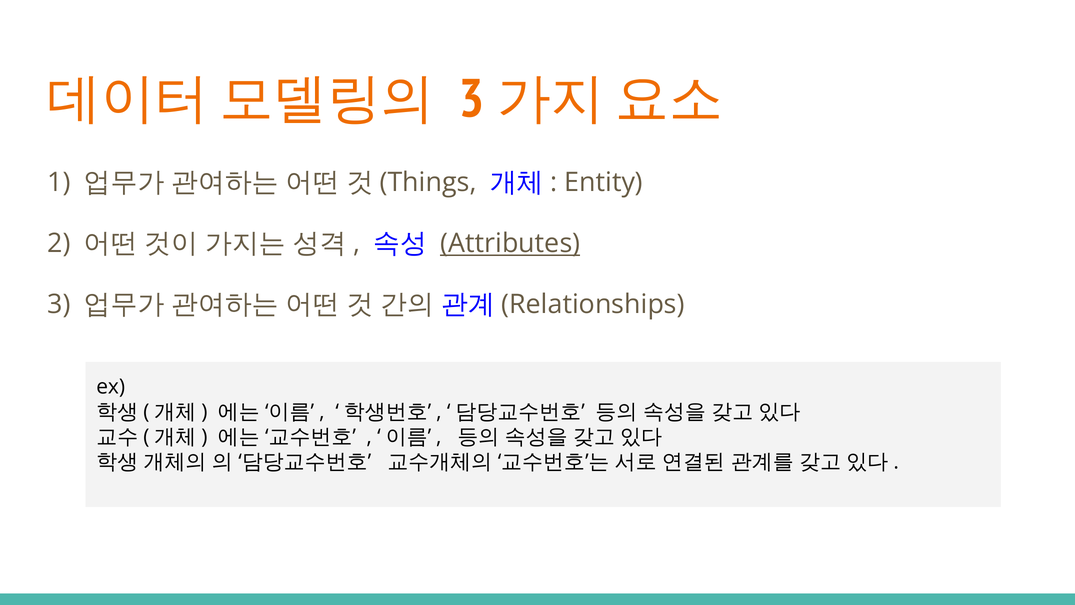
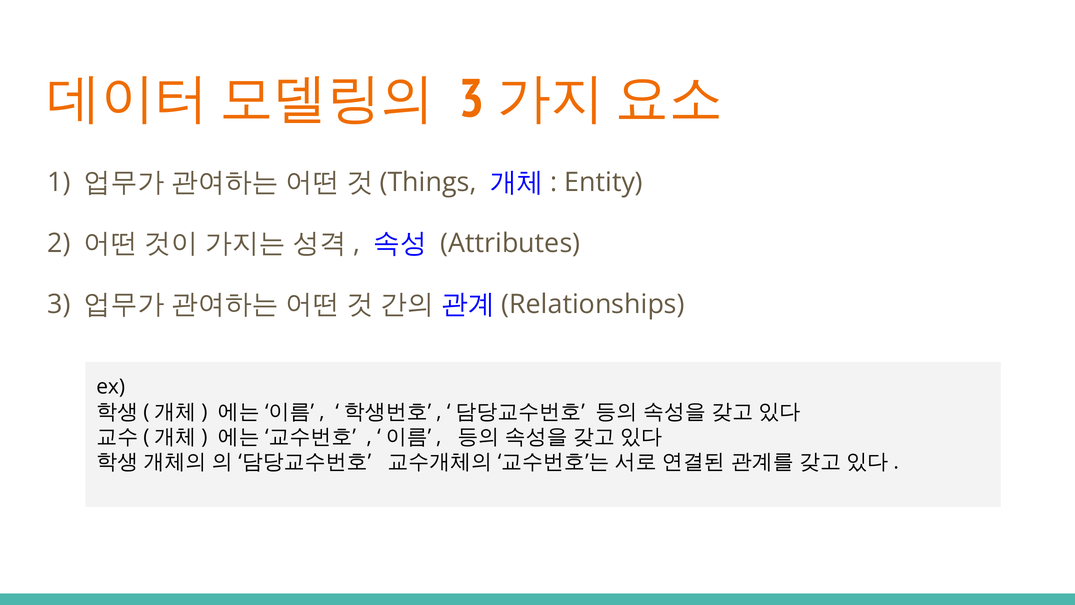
Attributes underline: present -> none (510, 243)
